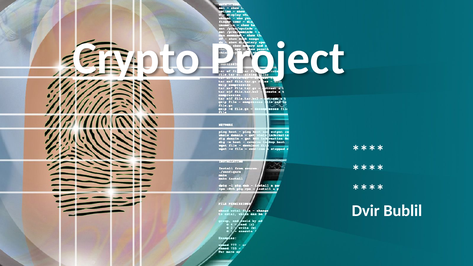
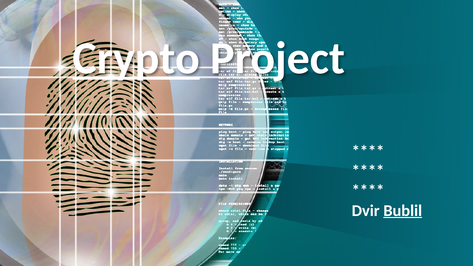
Bublil underline: none -> present (403, 211)
